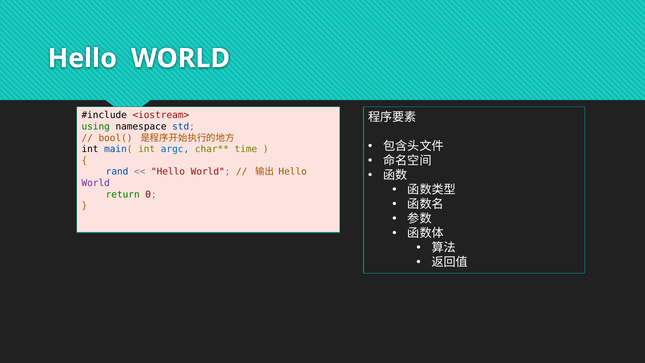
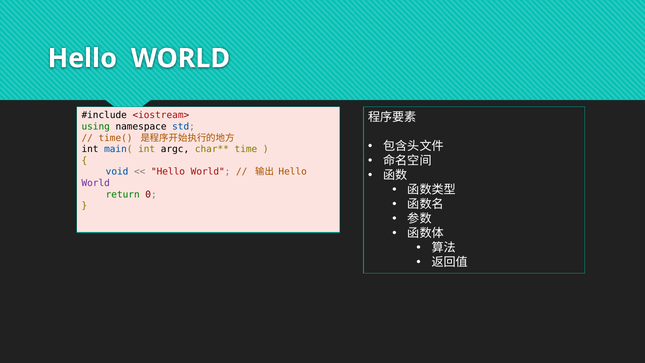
bool(: bool( -> time( (116, 138)
argc colour: blue -> black (175, 149)
rand: rand -> void (117, 172)
